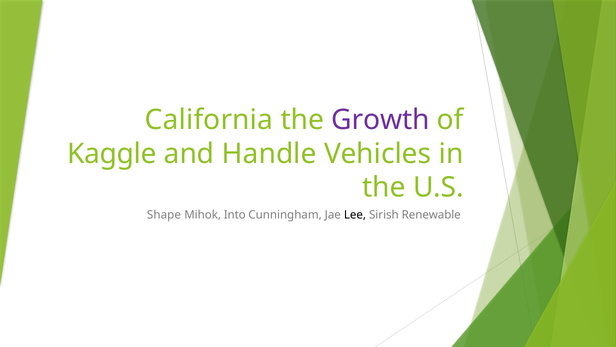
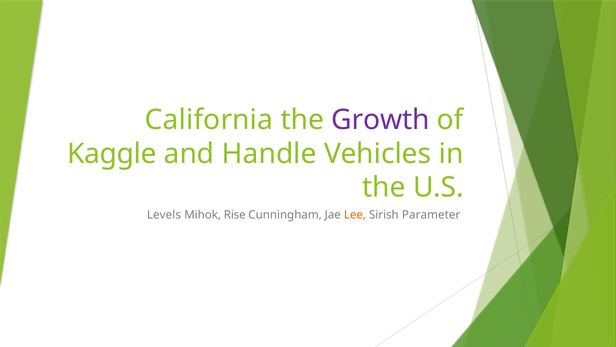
Shape: Shape -> Levels (164, 215)
Into: Into -> Rise (235, 215)
Lee colour: black -> orange (355, 215)
Renewable: Renewable -> Parameter (431, 215)
